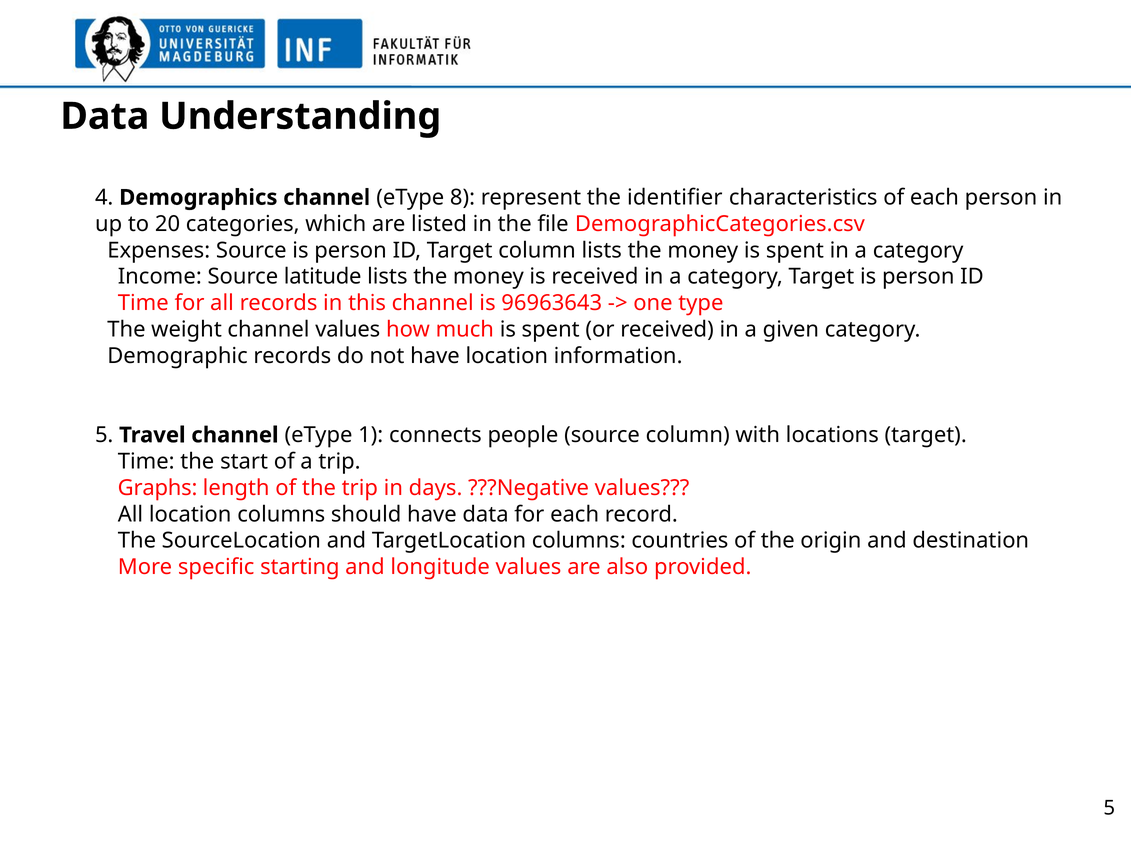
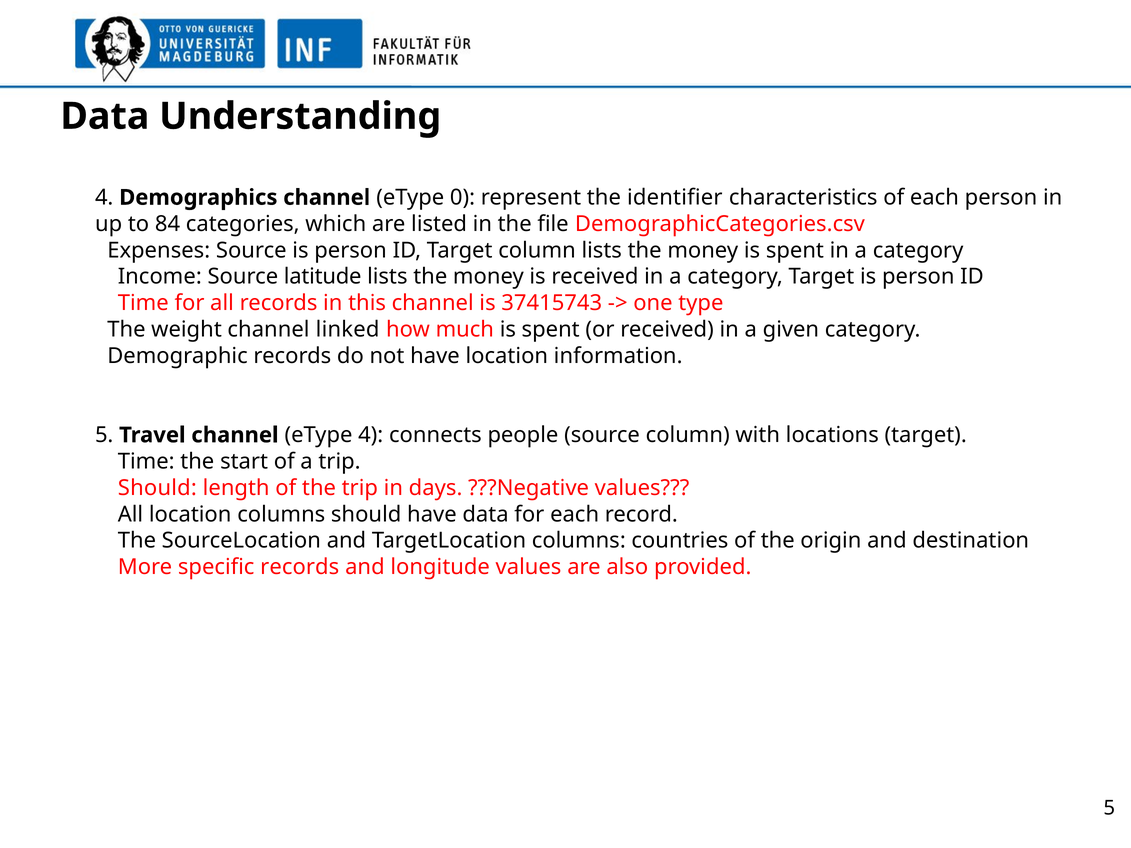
8: 8 -> 0 (462, 198)
20: 20 -> 84 (168, 224)
96963643: 96963643 -> 37415743 (552, 303)
channel values: values -> linked (348, 330)
eType 1: 1 -> 4 (371, 435)
Graphs: Graphs -> Should (157, 488)
specific starting: starting -> records (300, 567)
